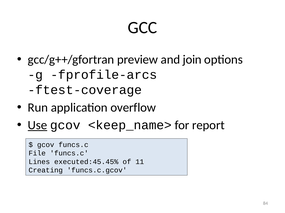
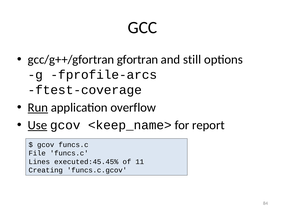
preview: preview -> gfortran (138, 60)
join: join -> still (192, 60)
Run underline: none -> present (38, 108)
